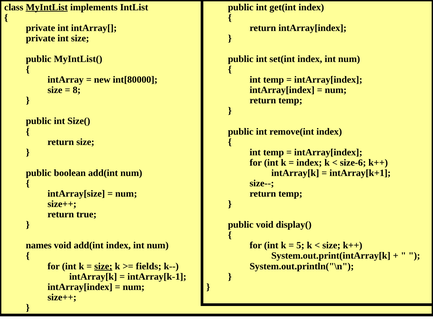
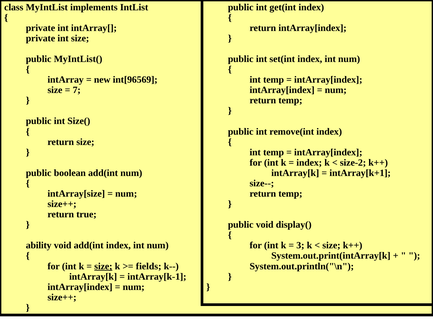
MyIntList underline: present -> none (47, 7)
int[80000: int[80000 -> int[96569 (135, 80)
8: 8 -> 7 (77, 90)
size-6: size-6 -> size-2 (353, 163)
names: names -> ability (39, 246)
5: 5 -> 3 (300, 246)
